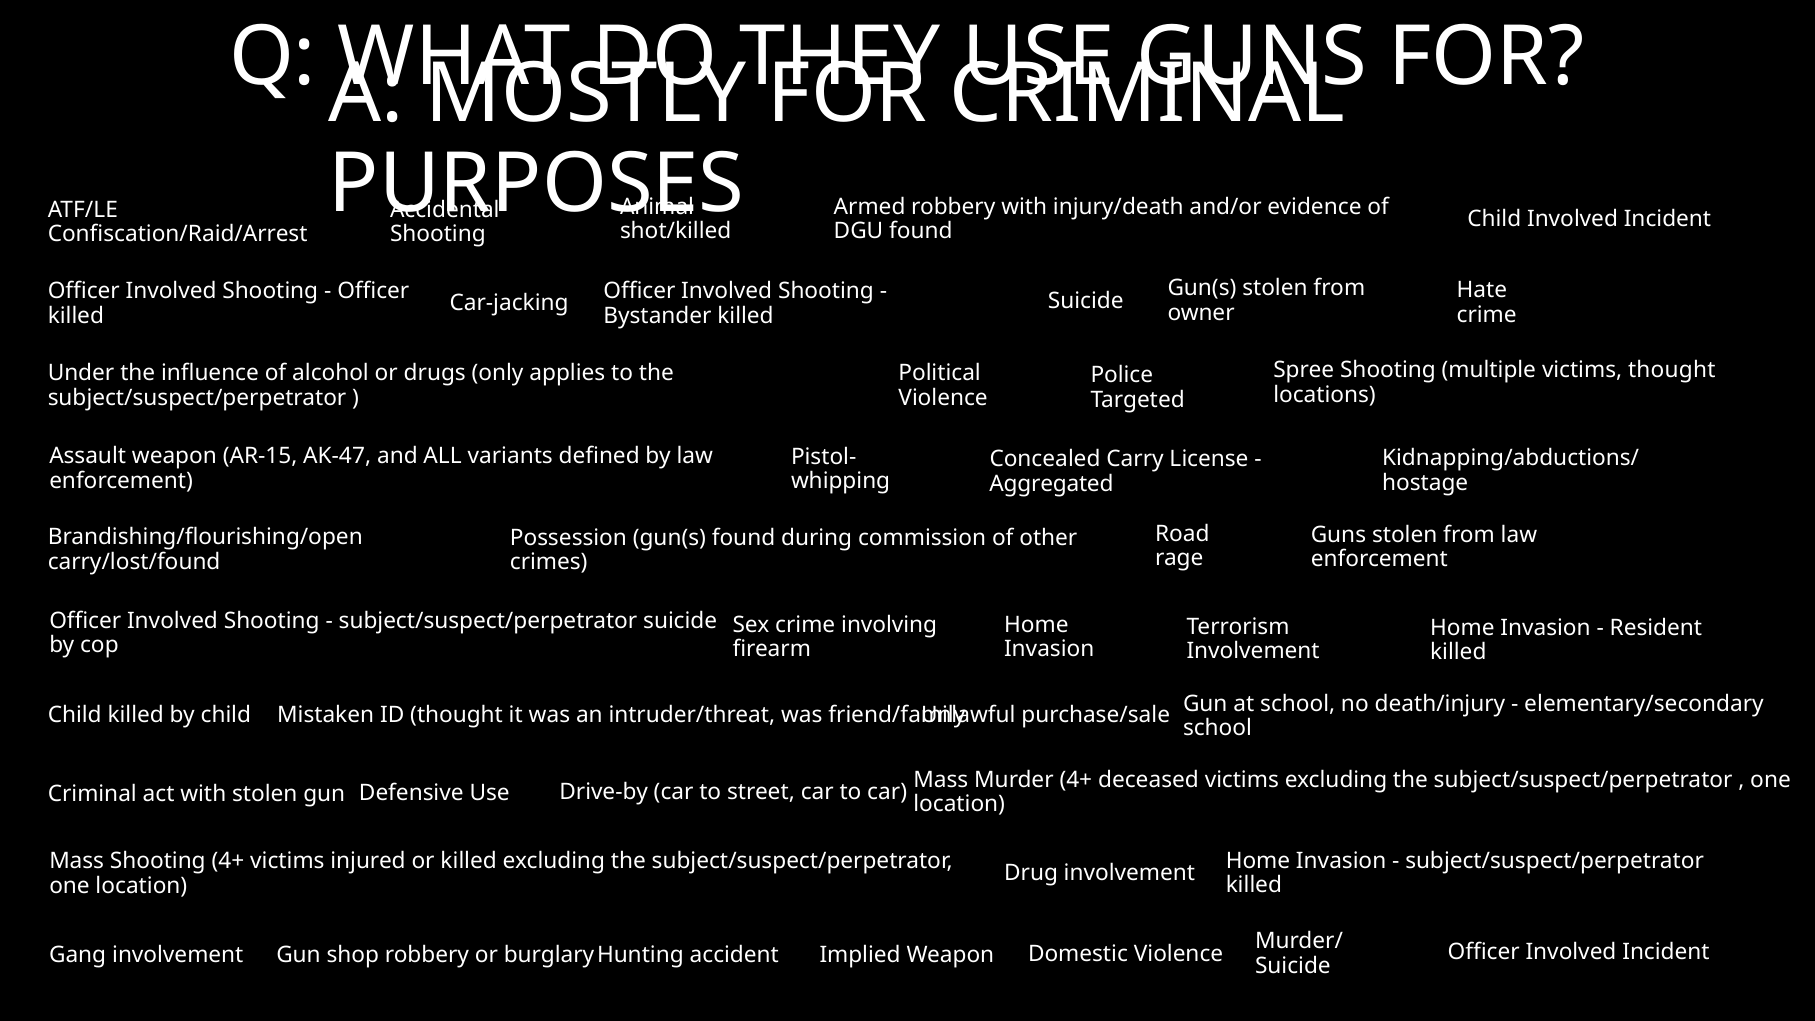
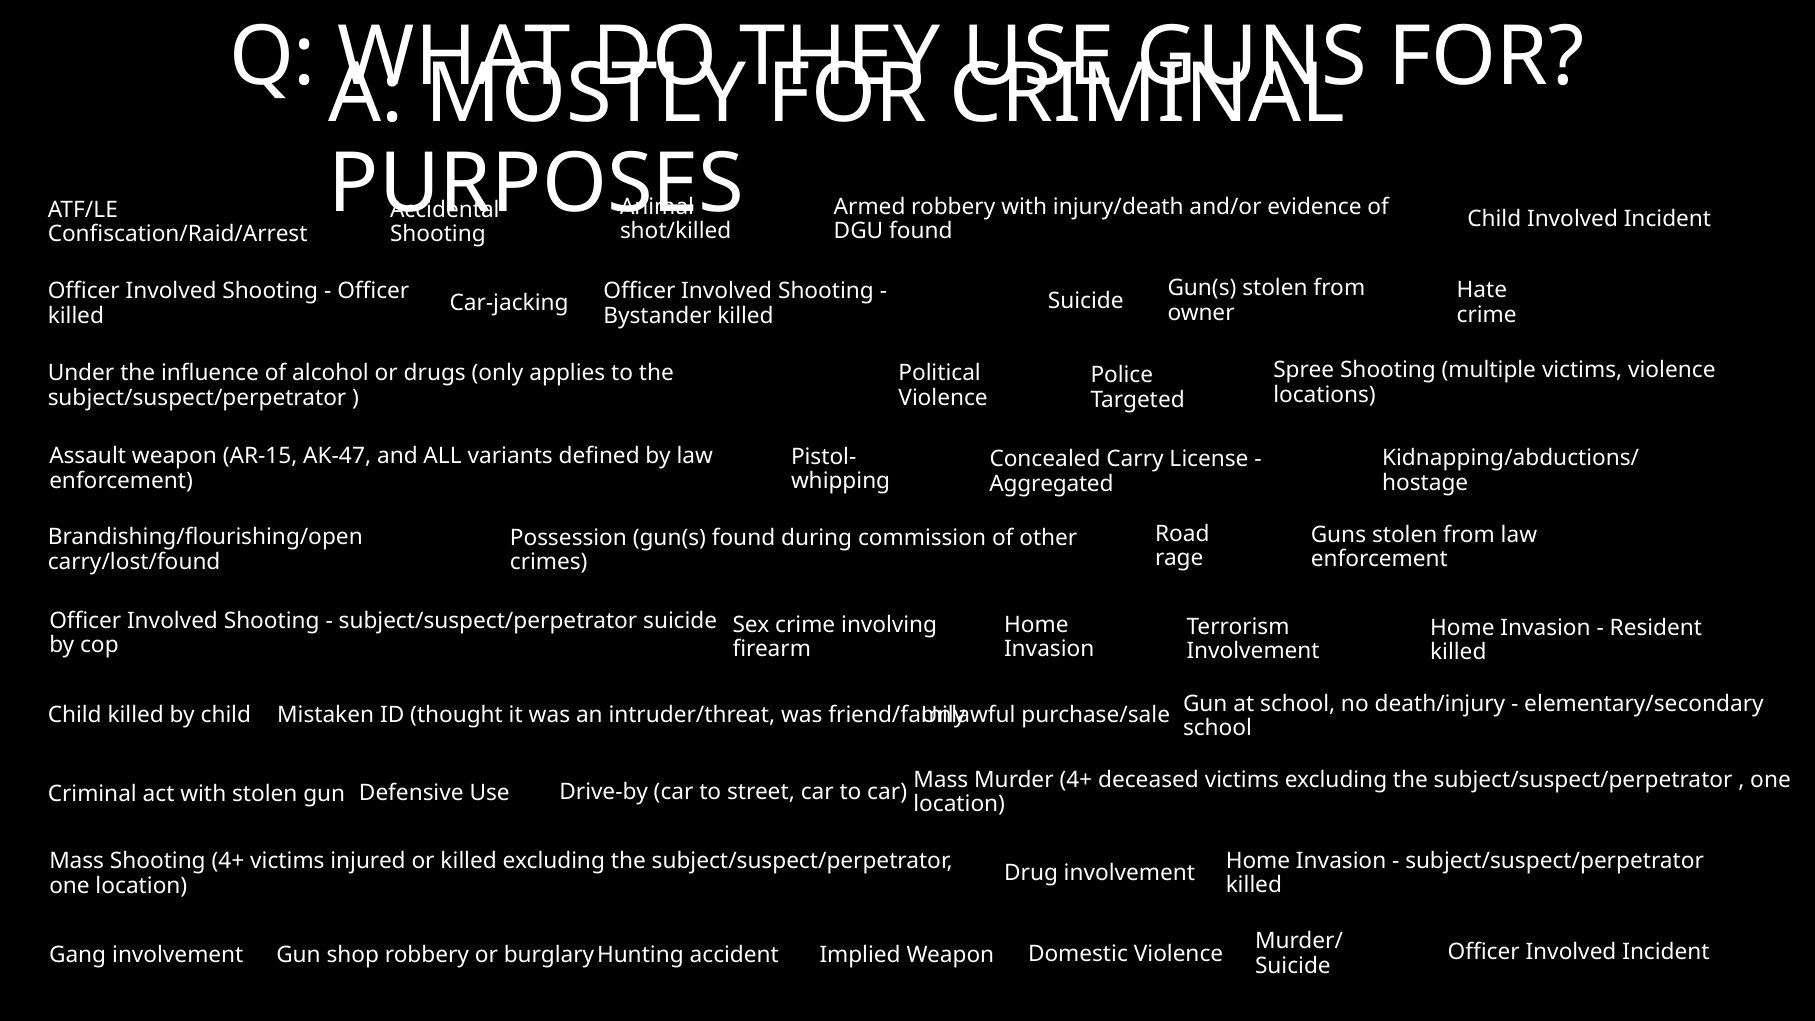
victims thought: thought -> violence (1672, 370)
